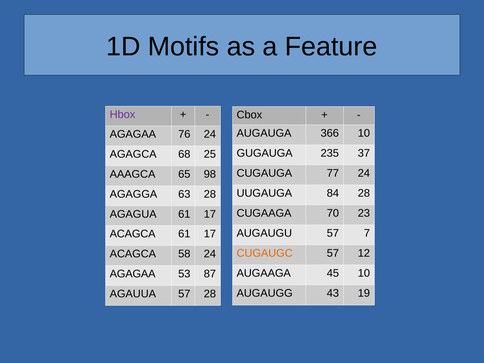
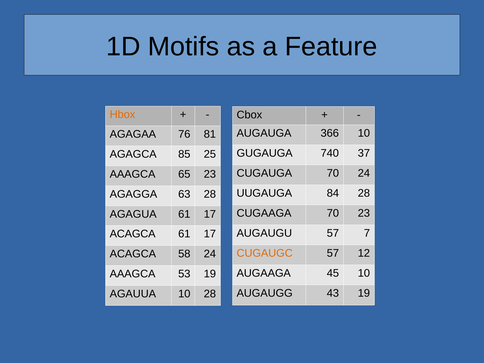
Hbox colour: purple -> orange (122, 114)
76 24: 24 -> 81 (210, 134)
235: 235 -> 740 (330, 153)
68: 68 -> 85 (184, 154)
CUGAUGA 77: 77 -> 70 (333, 173)
65 98: 98 -> 23 (210, 174)
AGAGAA: AGAGAA -> AAAGCA (133, 274)
53 87: 87 -> 19 (210, 274)
AGAUUA 57: 57 -> 10 (184, 294)
